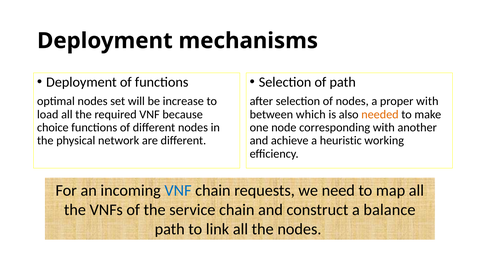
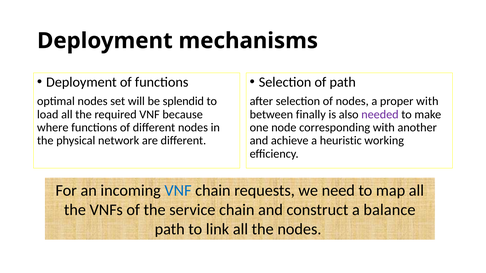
increase: increase -> splendid (183, 101)
which: which -> finally (311, 115)
needed colour: orange -> purple (380, 115)
choice: choice -> where (53, 128)
